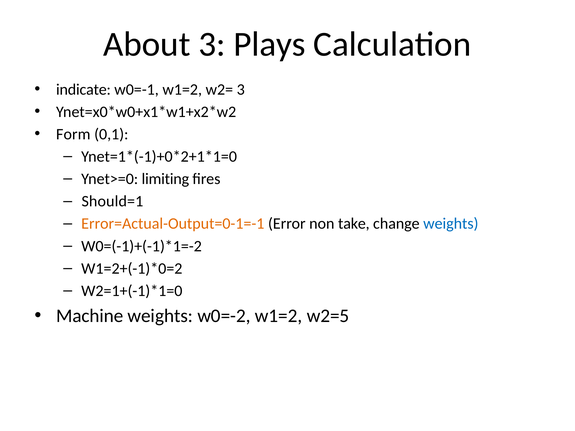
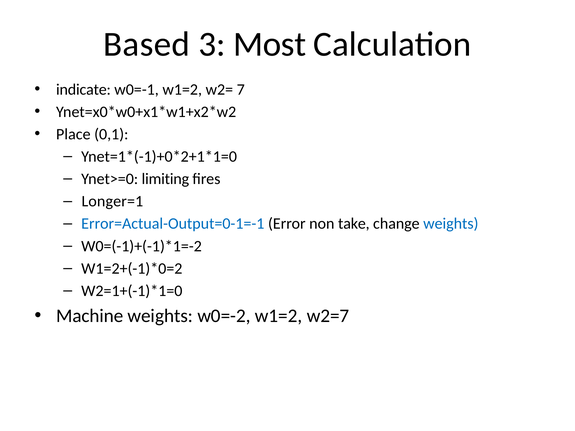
About: About -> Based (147, 44)
Plays: Plays -> Most (270, 44)
w2= 3: 3 -> 7 (241, 90)
Form: Form -> Place (73, 134)
Should=1: Should=1 -> Longer=1 (112, 201)
Error=Actual-Output=0-1=-1 colour: orange -> blue (173, 224)
w2=5: w2=5 -> w2=7 (328, 316)
